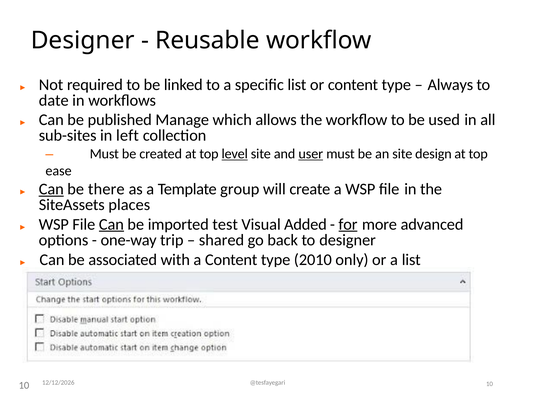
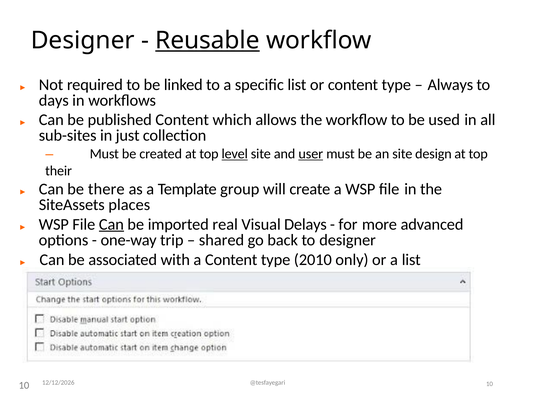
Reusable underline: none -> present (208, 40)
date: date -> days (54, 100)
published Manage: Manage -> Content (182, 120)
left: left -> just (128, 136)
ease: ease -> their (59, 171)
Can underline: present -> none (51, 189)
test: test -> real (225, 224)
Added: Added -> Delays (305, 224)
for underline: present -> none (348, 224)
